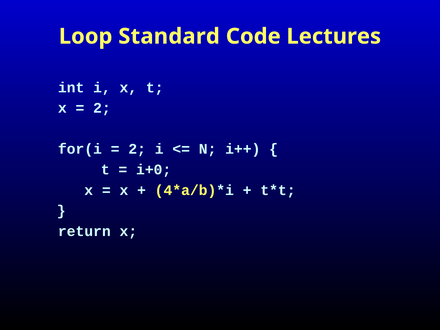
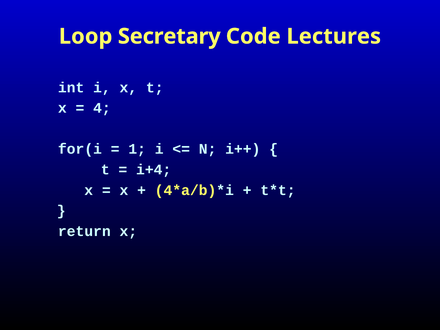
Standard: Standard -> Secretary (169, 36)
2: 2 -> 4 (102, 108)
2: 2 -> 1 (137, 149)
i+0: i+0 -> i+4 (154, 170)
